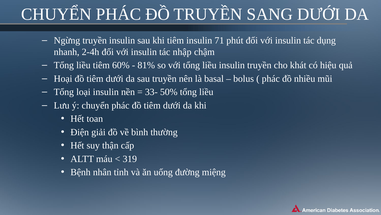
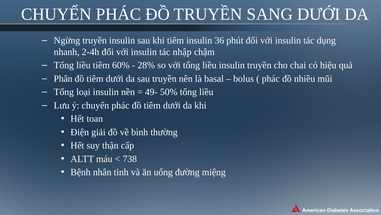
71: 71 -> 36 (219, 40)
81%: 81% -> 28% (146, 65)
khát: khát -> chai (298, 65)
Hoại: Hoại -> Phân (63, 78)
33-: 33- -> 49- (151, 92)
319: 319 -> 738 (130, 158)
